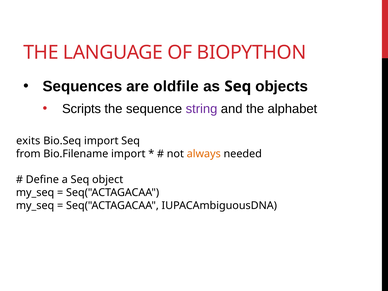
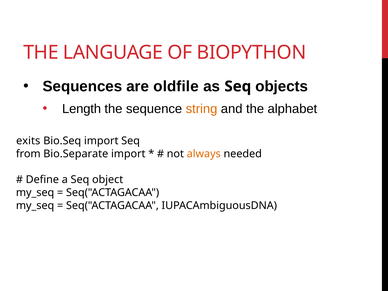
Scripts: Scripts -> Length (82, 109)
string colour: purple -> orange (202, 109)
Bio.Filename: Bio.Filename -> Bio.Separate (76, 154)
